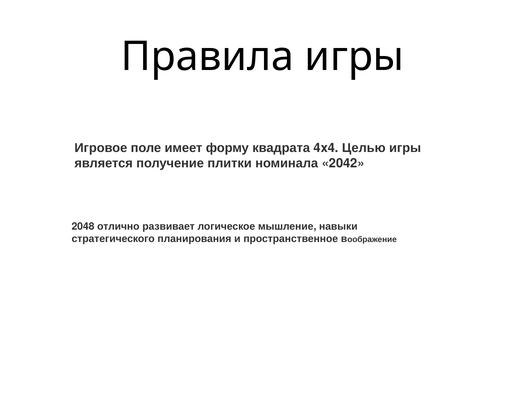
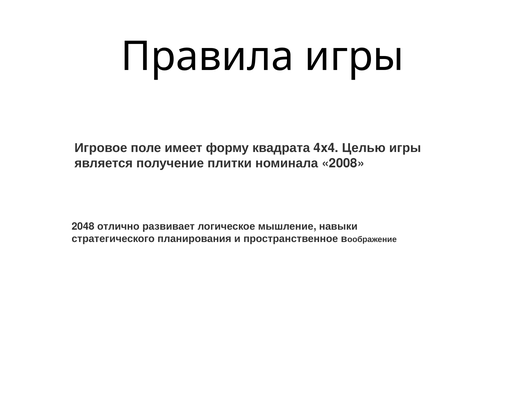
2042: 2042 -> 2008 (343, 163)
